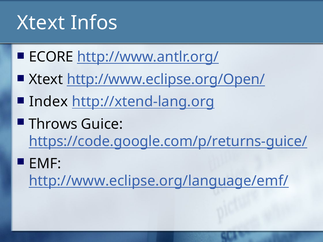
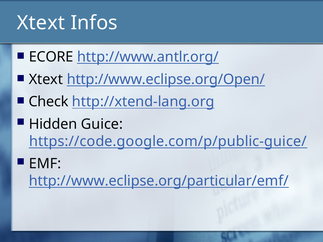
Index: Index -> Check (49, 102)
Throws: Throws -> Hidden (53, 124)
https://code.google.com/p/returns-guice/: https://code.google.com/p/returns-guice/ -> https://code.google.com/p/public-guice/ (168, 141)
http://www.eclipse.org/language/emf/: http://www.eclipse.org/language/emf/ -> http://www.eclipse.org/particular/emf/ (159, 181)
